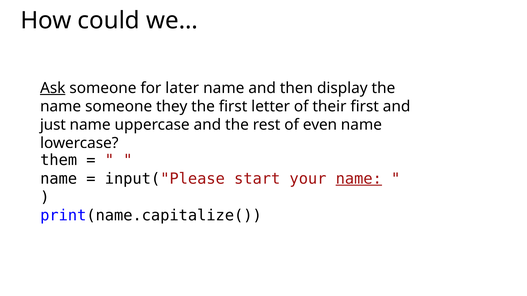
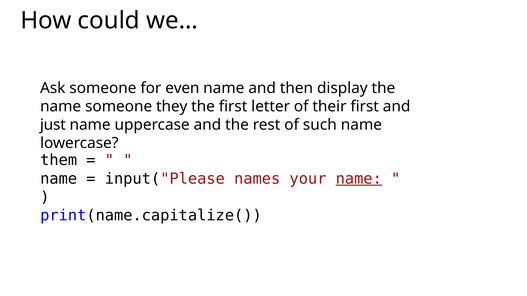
Ask underline: present -> none (53, 88)
later: later -> even (182, 88)
even: even -> such (320, 125)
start: start -> names (257, 179)
